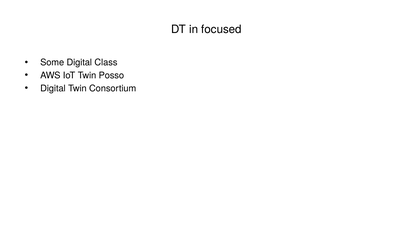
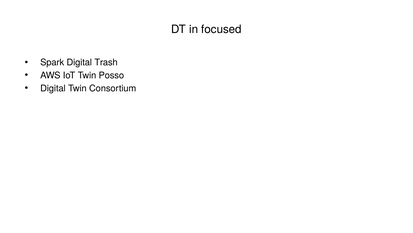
Some: Some -> Spark (52, 62)
Class: Class -> Trash (106, 62)
